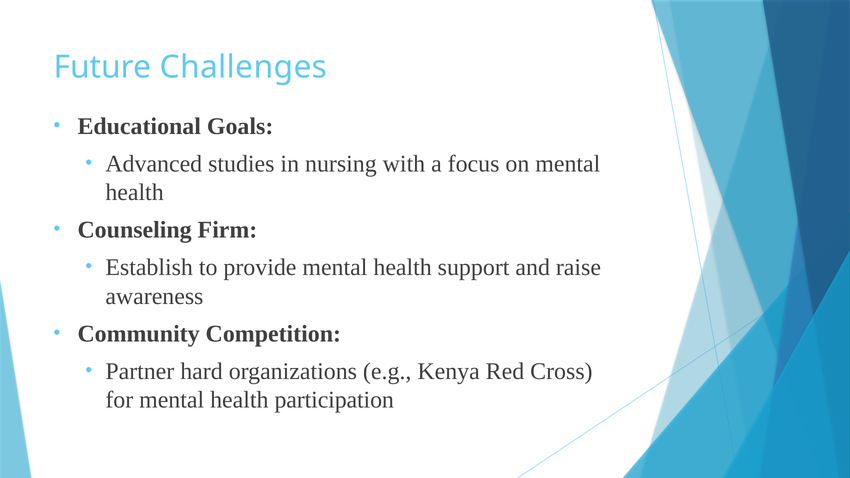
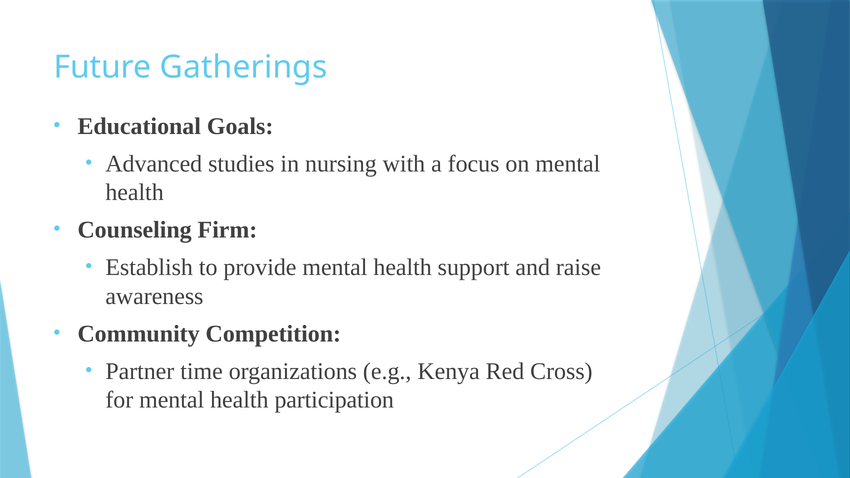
Challenges: Challenges -> Gatherings (244, 67)
hard: hard -> time (202, 371)
